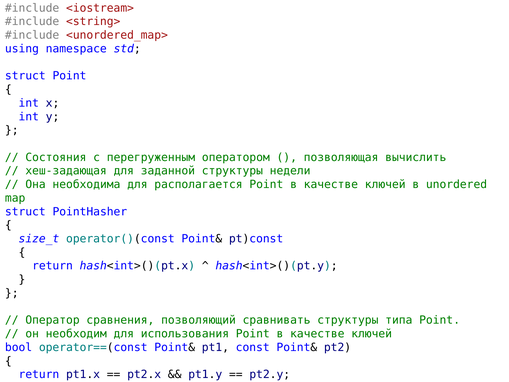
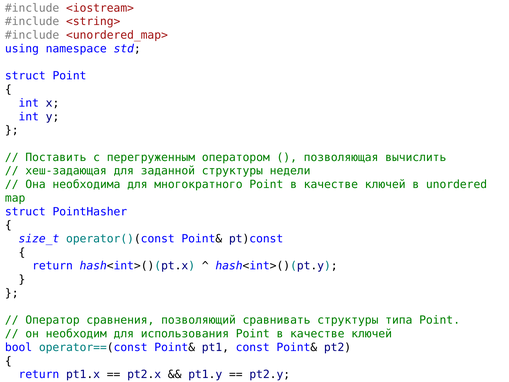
Состояния: Состояния -> Поставить (56, 157)
располагается: располагается -> многократного (198, 184)
